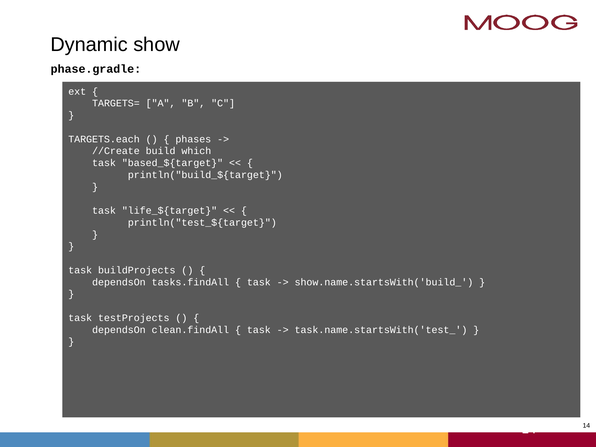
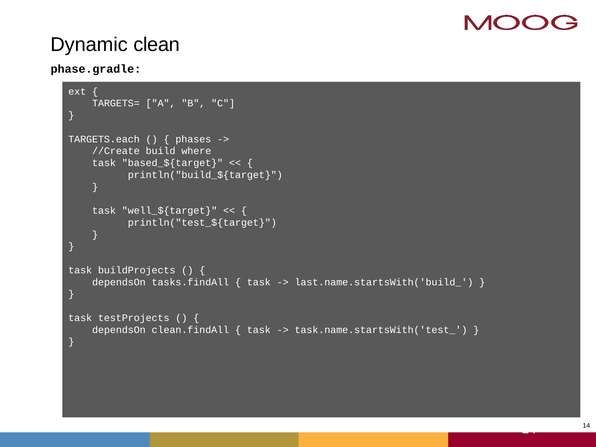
show: show -> clean (157, 45)
which: which -> where (196, 151)
life_${target: life_${target -> well_${target (170, 211)
show.name.startsWith('build_: show.name.startsWith('build_ -> last.name.startsWith('build_ (384, 282)
